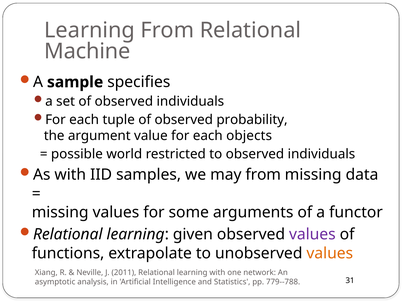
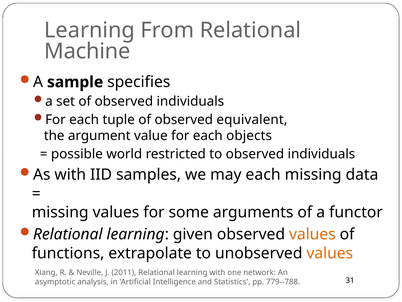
probability: probability -> equivalent (252, 120)
may from: from -> each (263, 175)
values colour: purple -> orange (312, 234)
